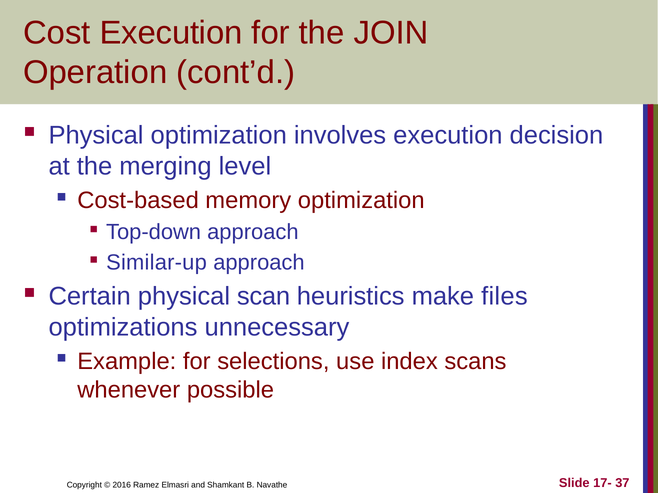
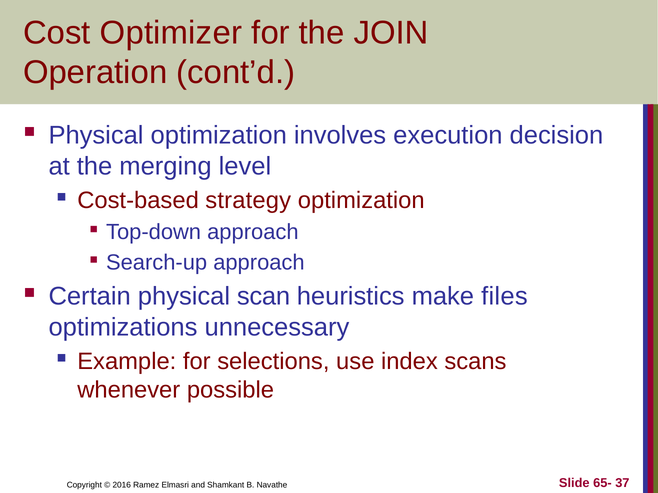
Cost Execution: Execution -> Optimizer (171, 33)
memory: memory -> strategy (248, 201)
Similar-up: Similar-up -> Search-up (157, 263)
17-: 17- -> 65- (602, 483)
